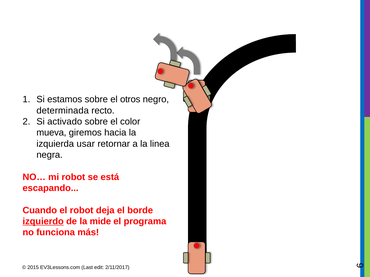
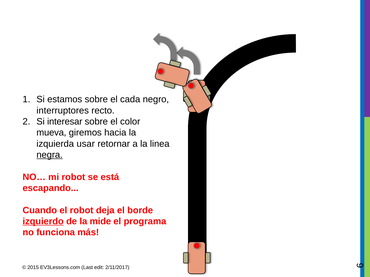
otros: otros -> cada (130, 100)
determinada: determinada -> interruptores (63, 111)
activado: activado -> interesar (65, 122)
negra underline: none -> present (50, 155)
